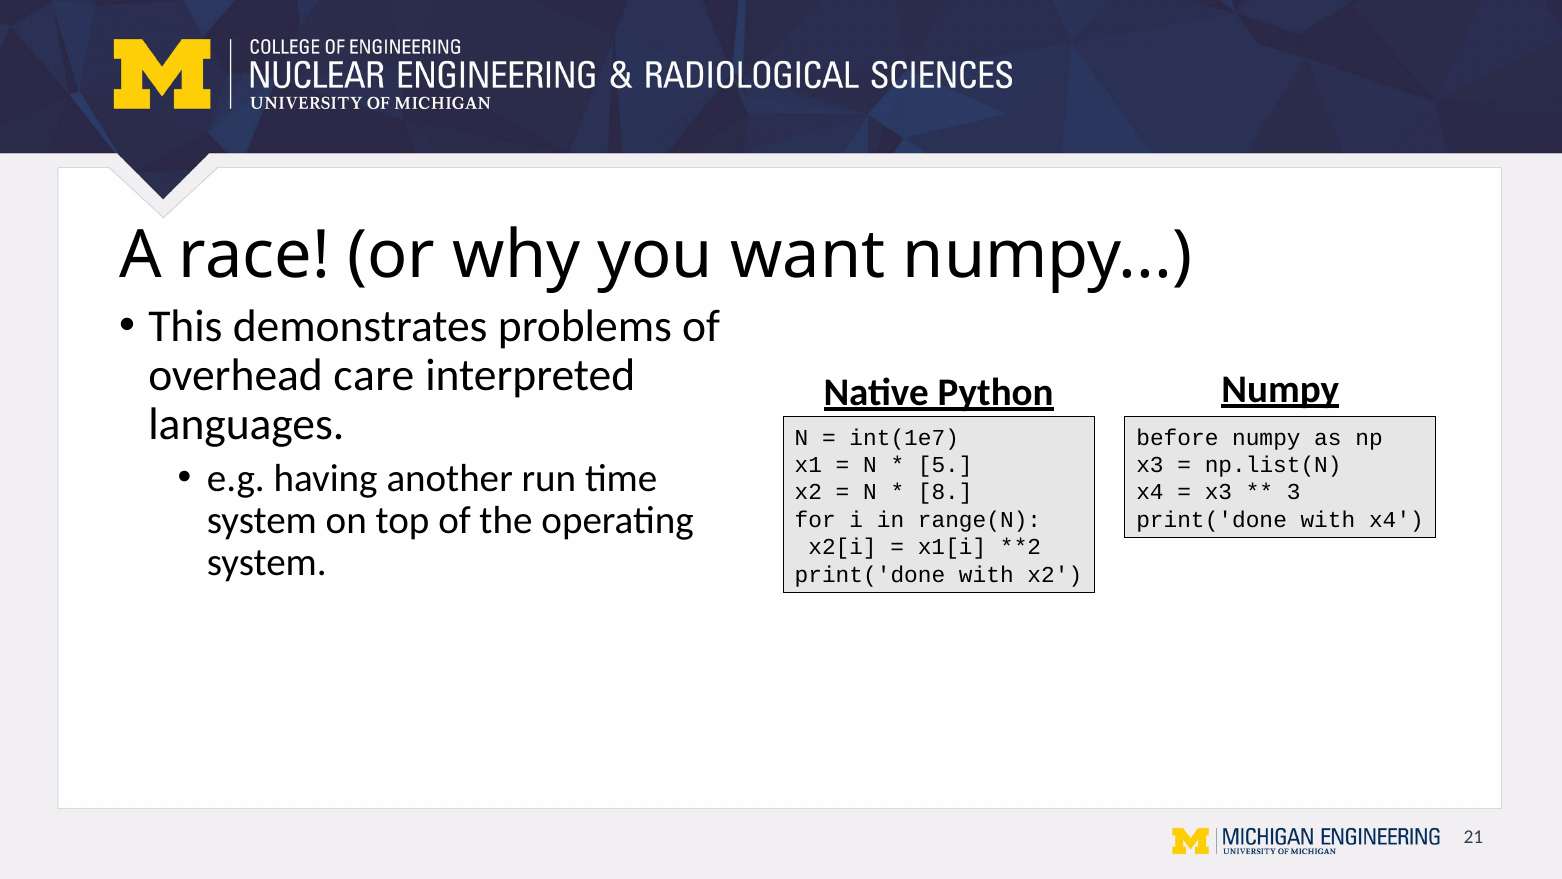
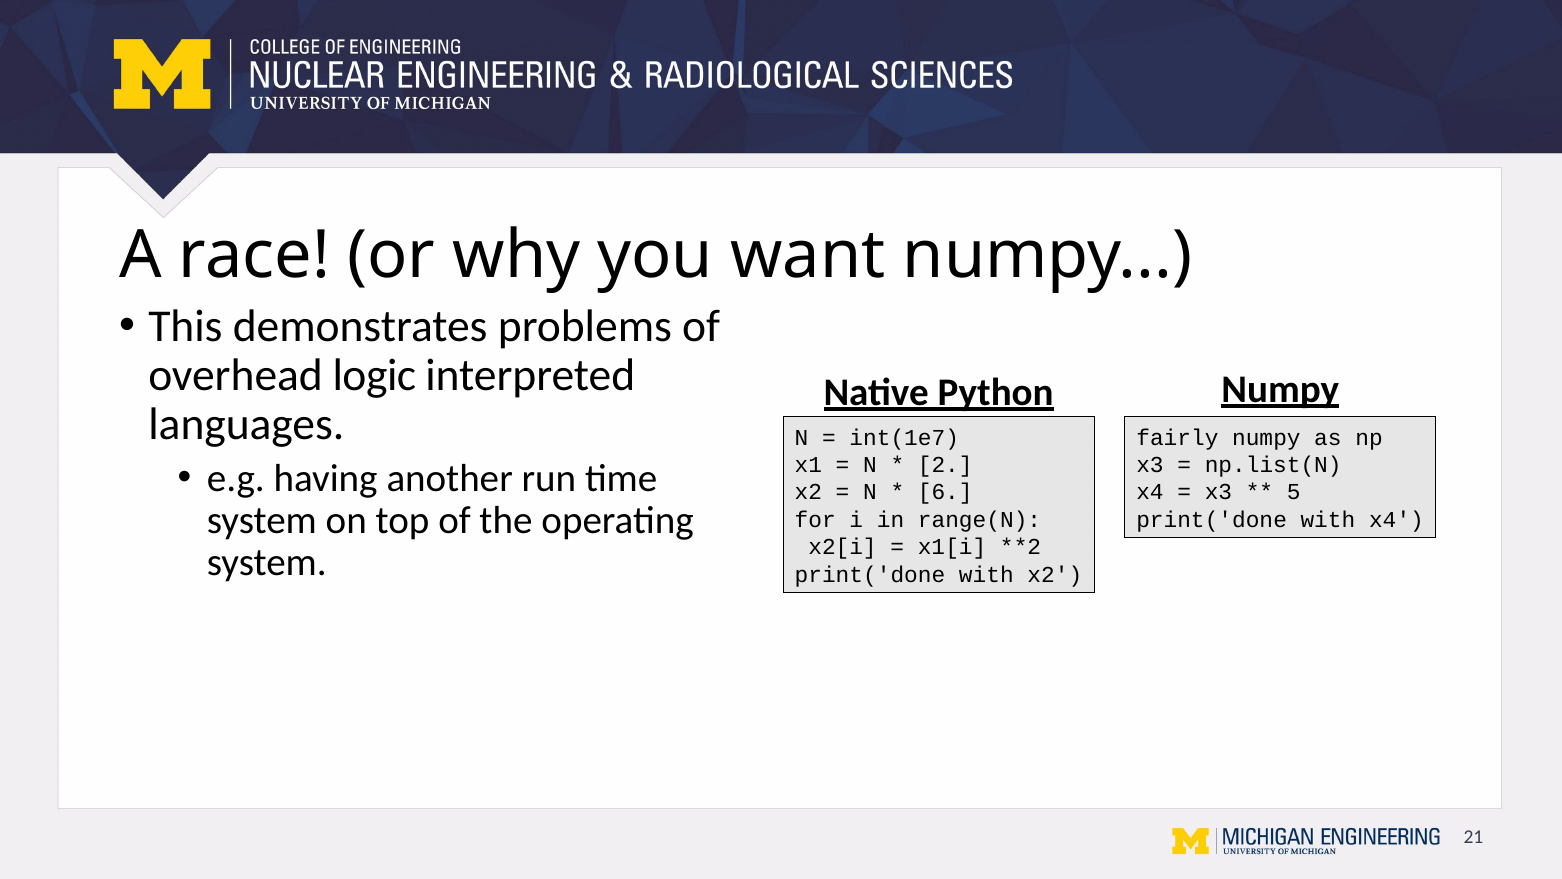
care: care -> logic (374, 375)
before: before -> fairly (1177, 438)
5: 5 -> 2 (945, 465)
8: 8 -> 6 (945, 492)
3: 3 -> 5 (1294, 492)
